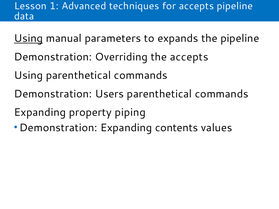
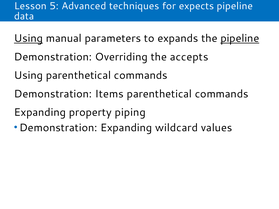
1: 1 -> 5 (54, 6)
for accepts: accepts -> expects (196, 6)
pipeline underline: none -> present (240, 38)
Users: Users -> Items (109, 94)
contents: contents -> wildcard (177, 128)
